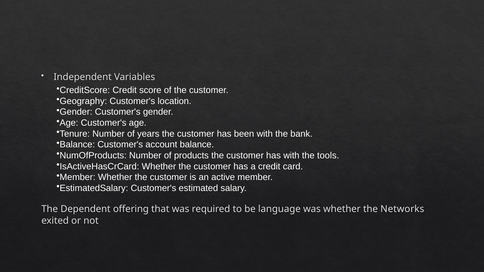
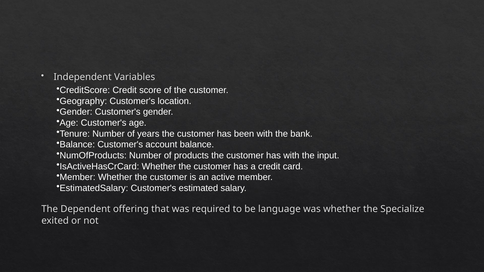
tools: tools -> input (328, 156)
Networks: Networks -> Specialize (402, 209)
